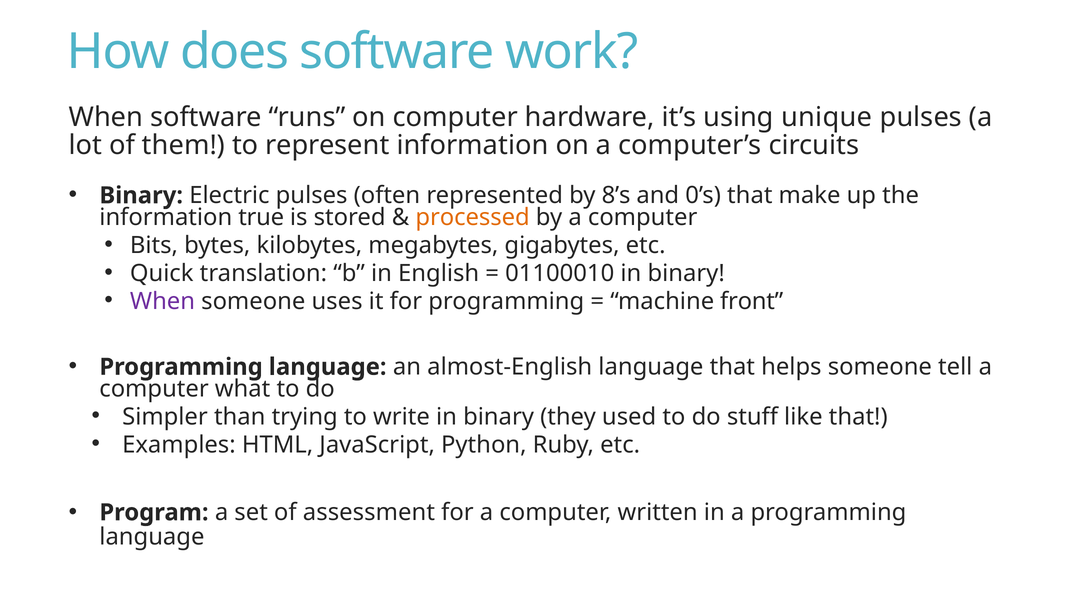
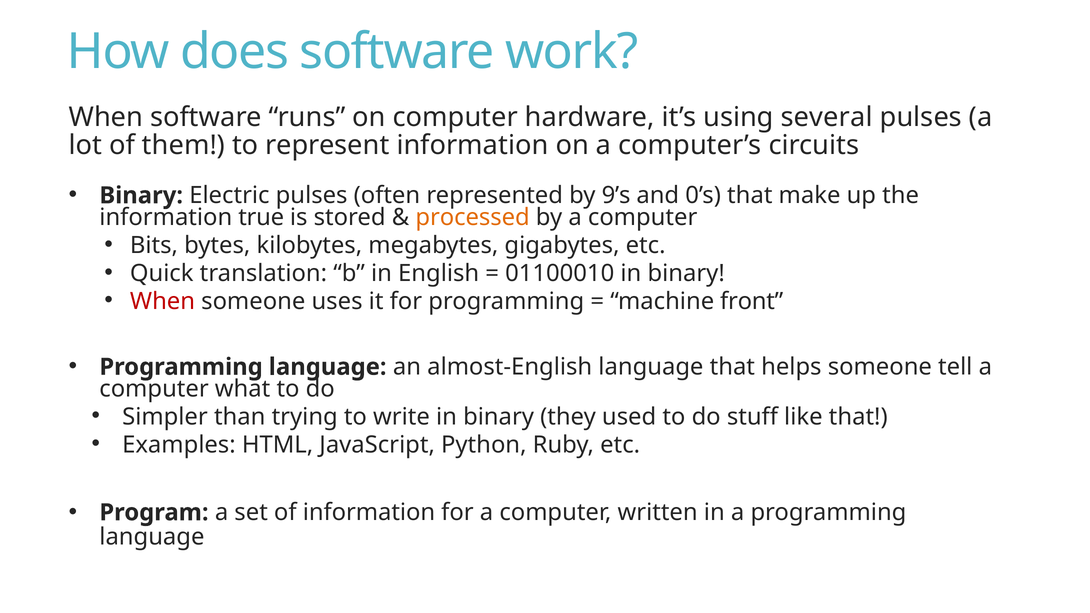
unique: unique -> several (827, 117)
8’s: 8’s -> 9’s (616, 196)
When colour: purple -> red (163, 301)
of assessment: assessment -> information (369, 513)
